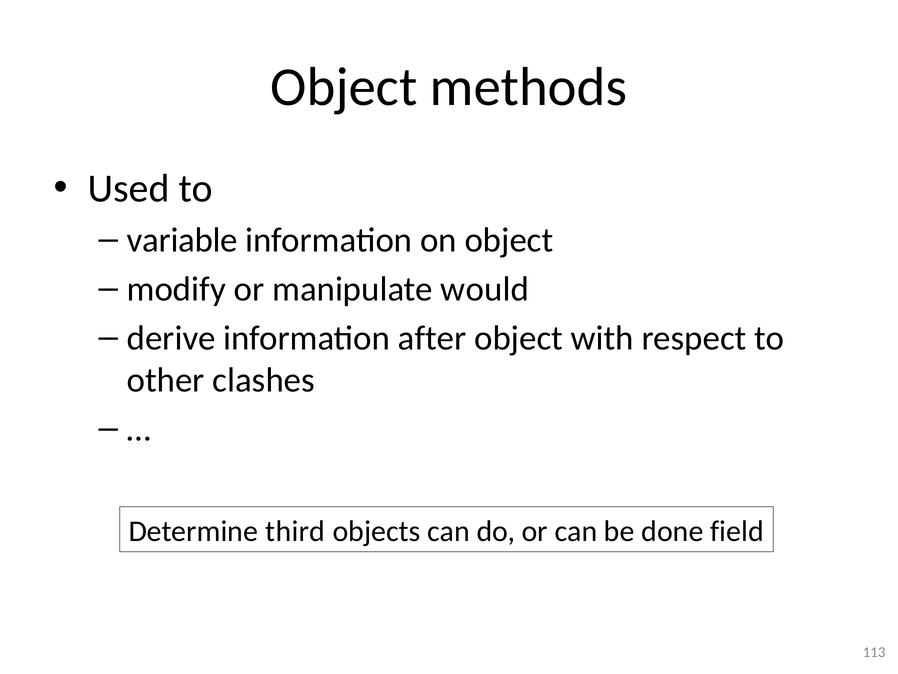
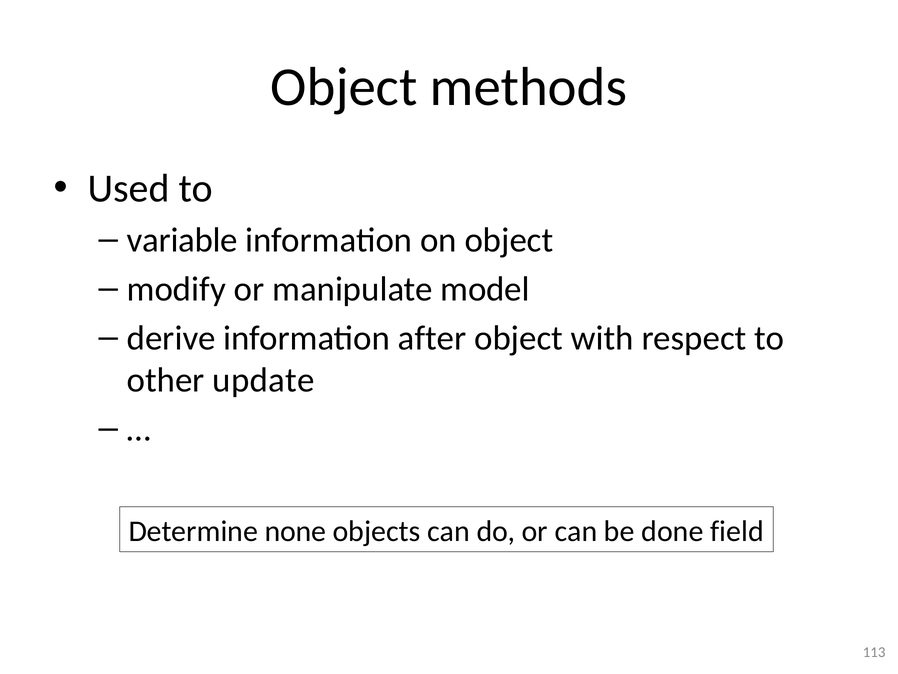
would: would -> model (485, 289)
clashes: clashes -> update (264, 380)
third: third -> none (296, 531)
